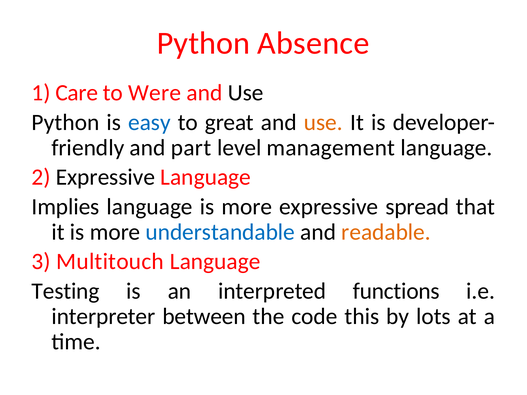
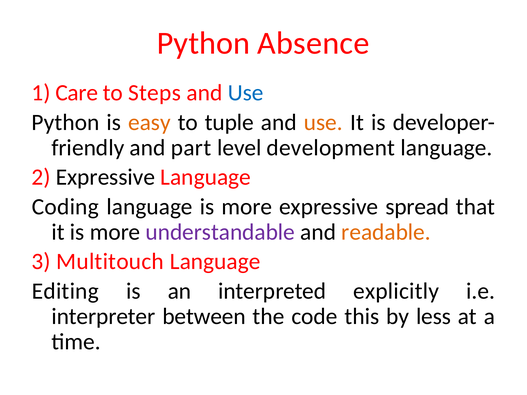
Were: Were -> Steps (155, 93)
Use colour: black -> blue (246, 93)
easy colour: blue -> orange (149, 123)
great: great -> tuple (229, 123)
management: management -> development (331, 148)
Implies: Implies -> Coding (65, 207)
understandable colour: blue -> purple (220, 232)
Testing: Testing -> Editing (65, 291)
functions: functions -> explicitly (396, 291)
lots: lots -> less (434, 317)
